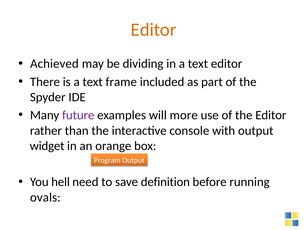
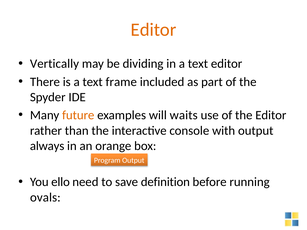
Achieved: Achieved -> Vertically (54, 64)
future colour: purple -> orange (78, 115)
more: more -> waits (184, 115)
widget: widget -> always (47, 146)
hell: hell -> ello (61, 182)
